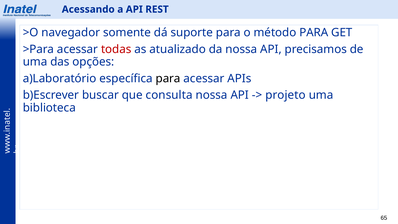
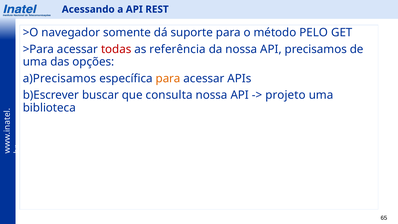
método PARA: PARA -> PELO (314, 33)
atualizado: atualizado -> referência (178, 49)
a)Laboratório: a)Laboratório -> a)Precisamos (60, 78)
para colour: black -> orange (168, 78)
